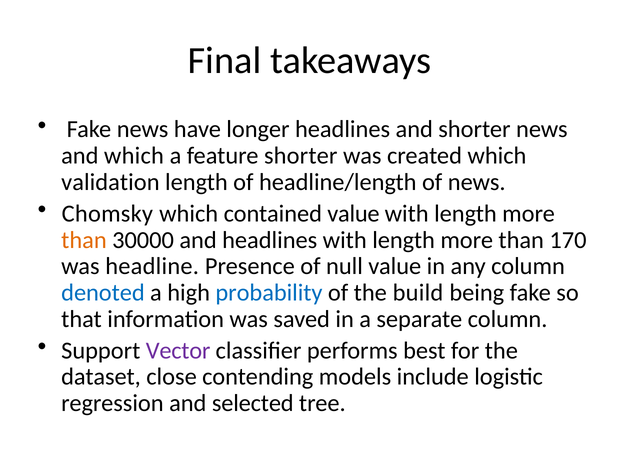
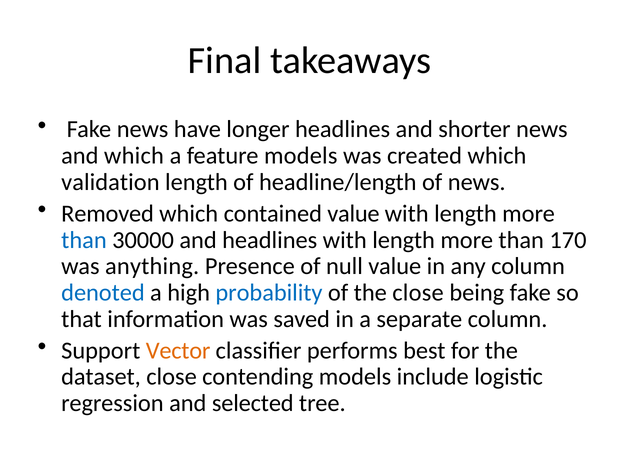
feature shorter: shorter -> models (301, 156)
Chomsky: Chomsky -> Removed (108, 214)
than colour: orange -> blue (84, 240)
headline: headline -> anything (152, 266)
the build: build -> close (418, 293)
Vector colour: purple -> orange (178, 350)
